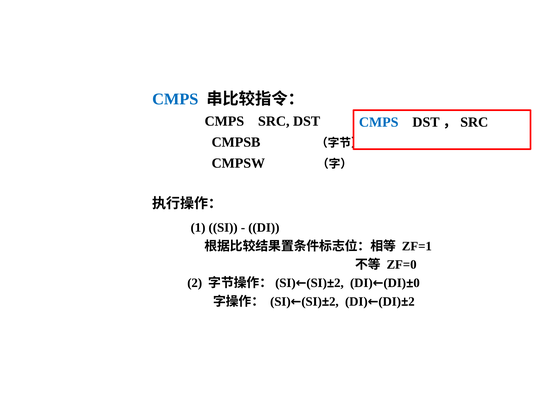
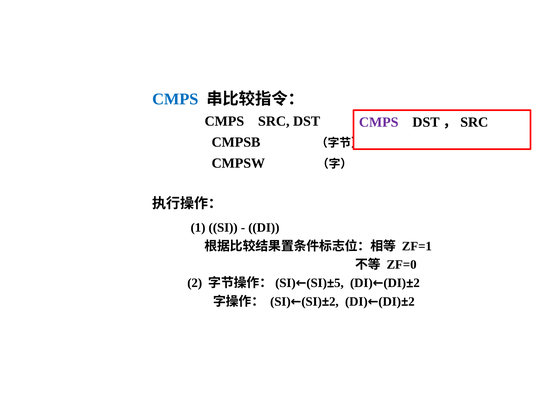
CMPS colour: blue -> purple (379, 122)
2: 2 -> 5 (339, 283)
0: 0 -> 2 (417, 283)
